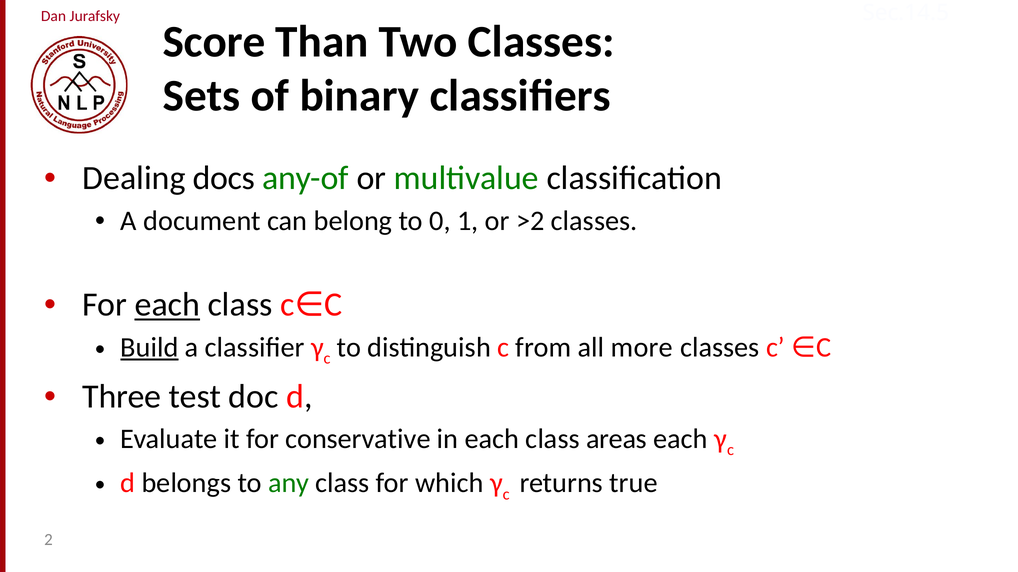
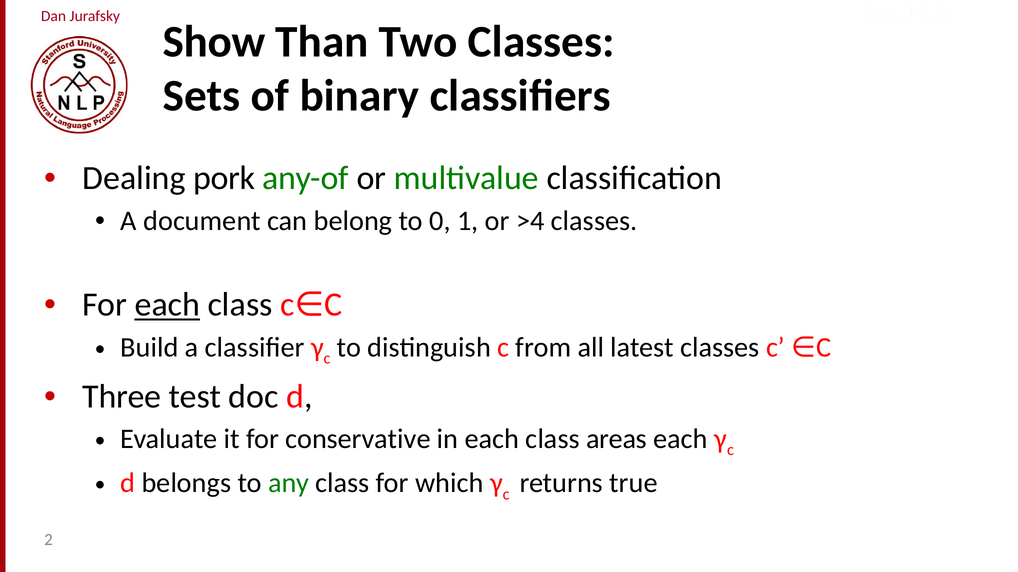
Score: Score -> Show (214, 42)
docs: docs -> pork (224, 178)
>2: >2 -> >4 (530, 221)
Build underline: present -> none (150, 348)
more: more -> latest (642, 348)
